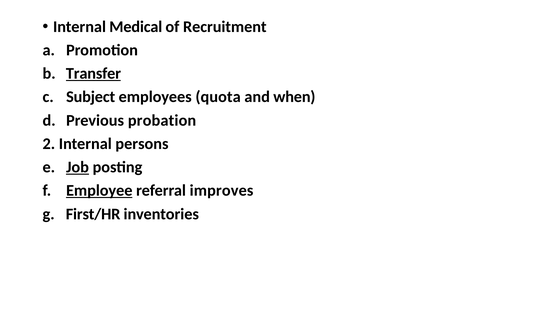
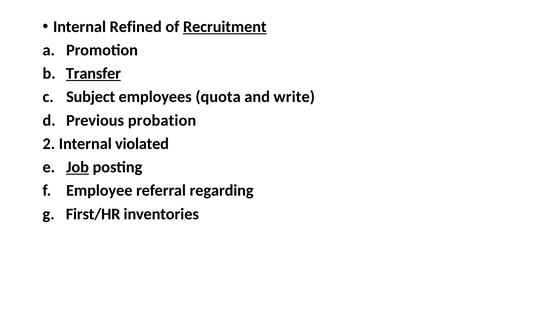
Medical: Medical -> Refined (136, 27)
Recruitment underline: none -> present (225, 27)
when: when -> write (294, 97)
persons: persons -> violated (142, 144)
Employee underline: present -> none (99, 190)
improves: improves -> regarding (222, 190)
